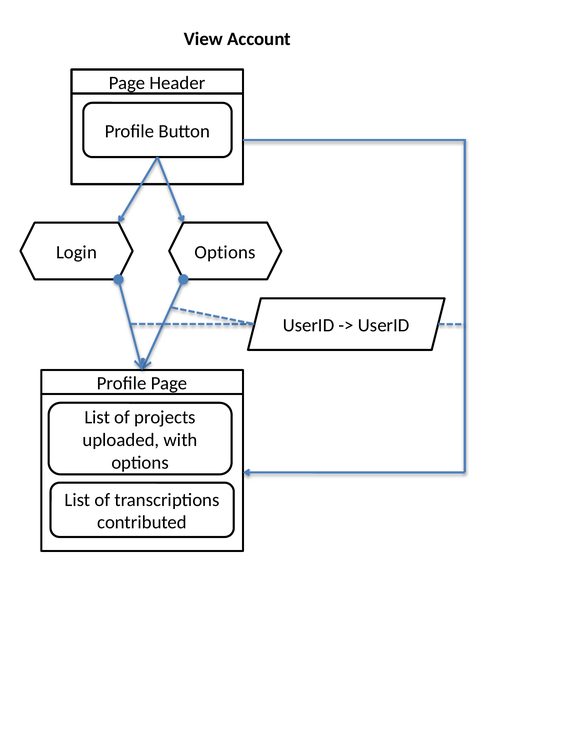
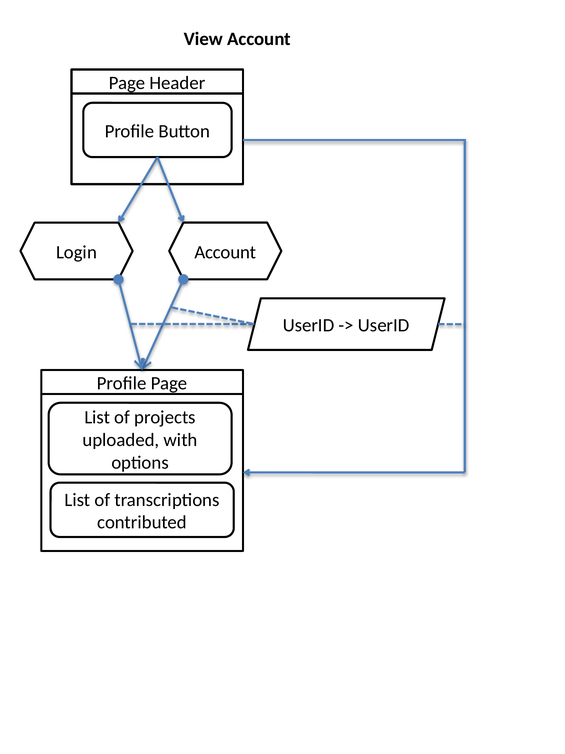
Options: Options -> Account (225, 252)
